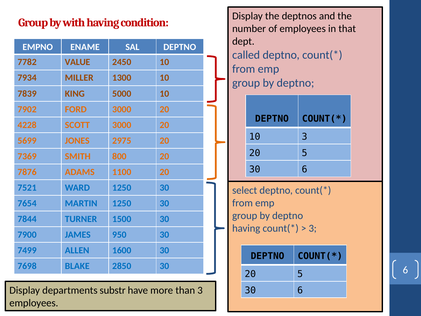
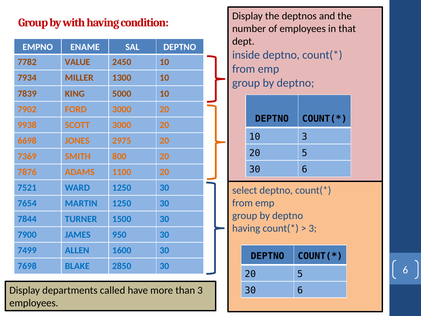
called: called -> inside (246, 55)
4228: 4228 -> 9938 (27, 125)
5699: 5699 -> 6698 (27, 141)
substr: substr -> called (113, 290)
